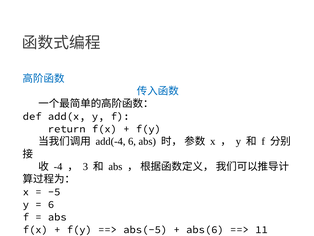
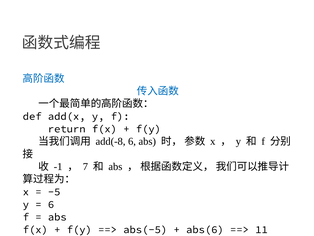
add(-4: add(-4 -> add(-8 (111, 141)
-4: -4 -> -1 (58, 166)
3: 3 -> 7 (85, 166)
